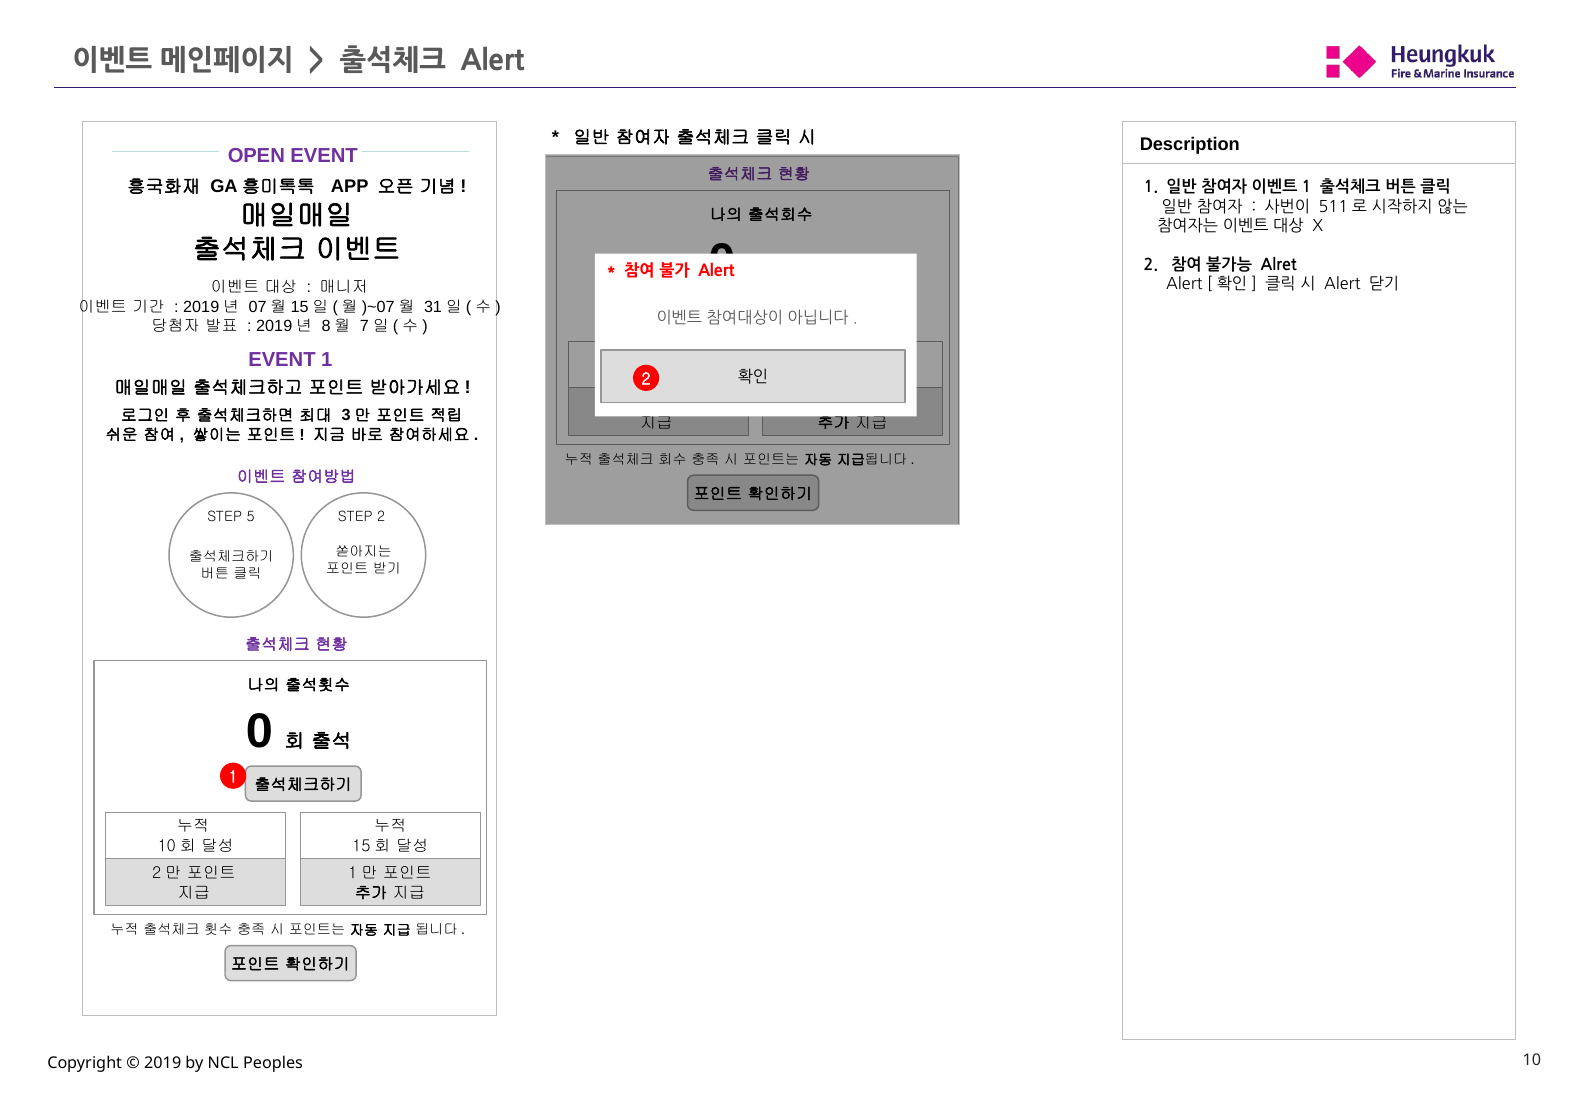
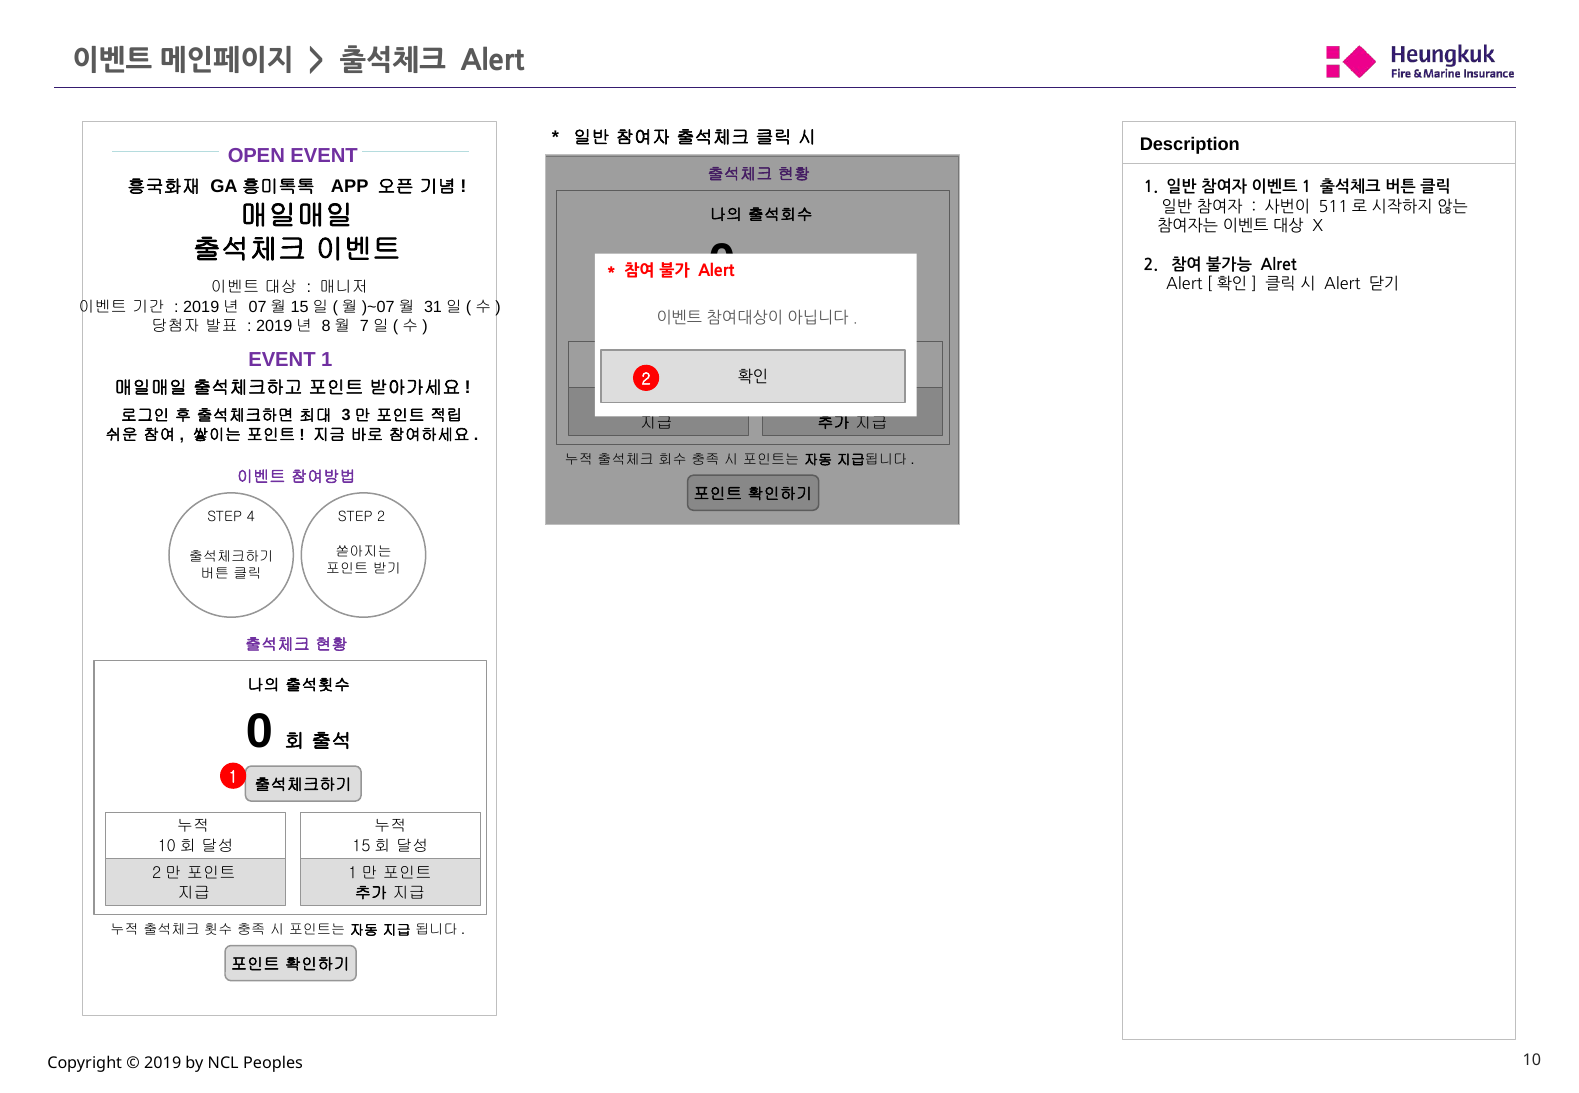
5: 5 -> 4 (251, 517)
